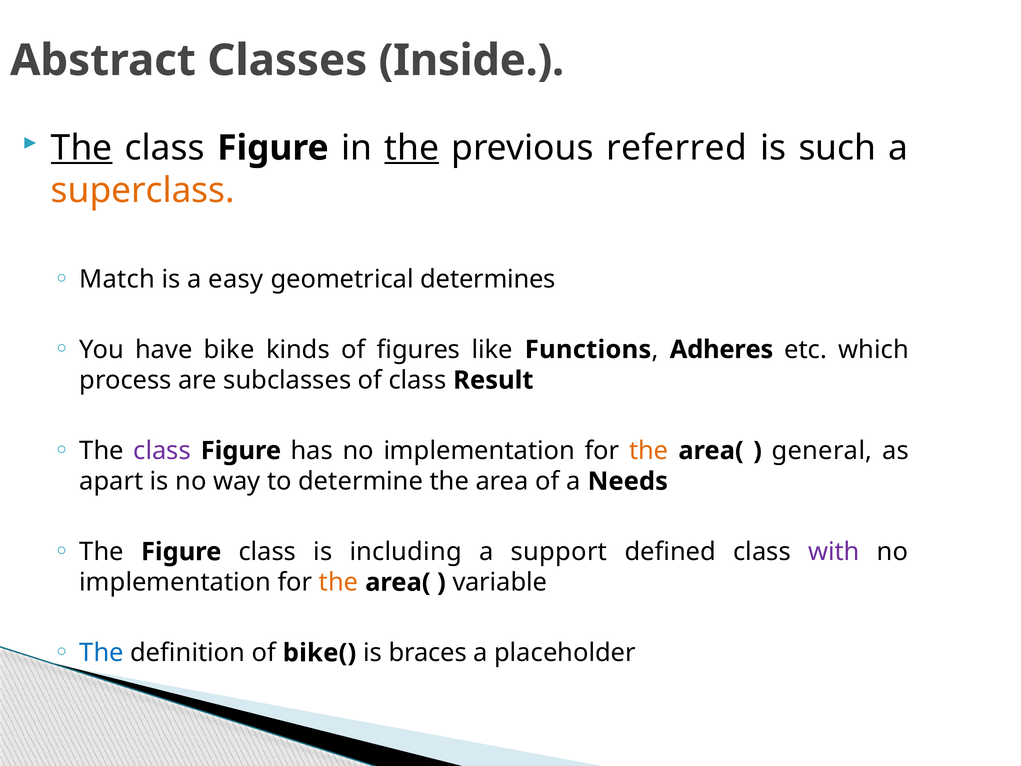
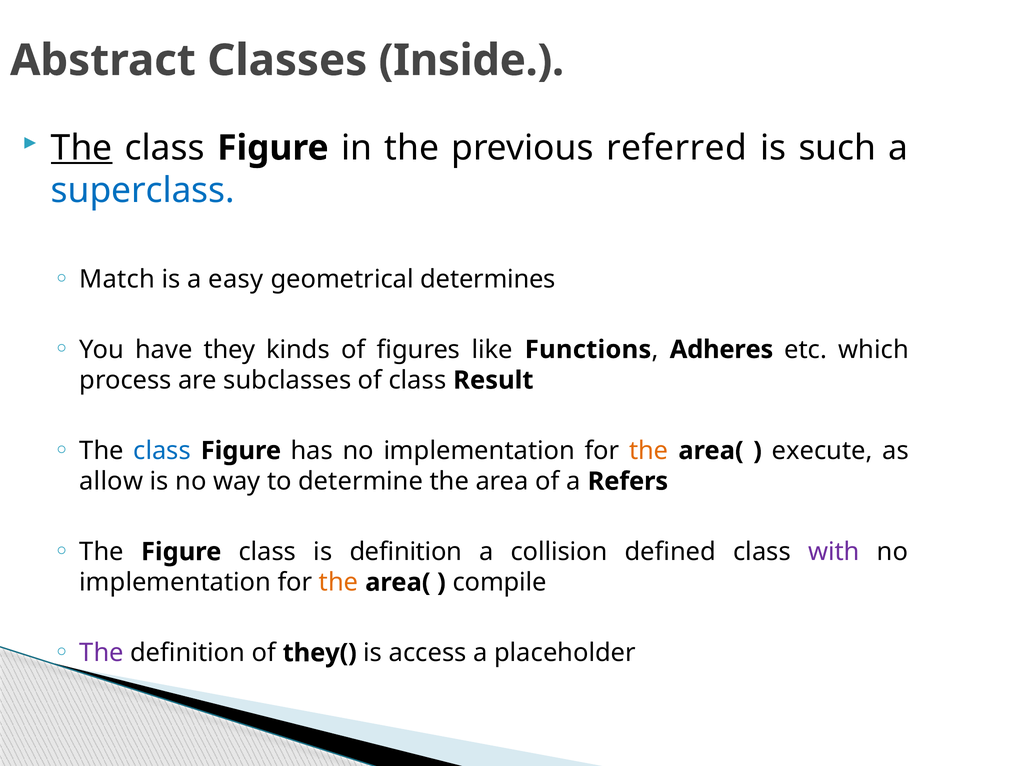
the underline: present -> none (412, 148)
superclass colour: orange -> blue (143, 190)
bike: bike -> they (229, 349)
class colour: purple -> blue (162, 451)
general: general -> execute (822, 451)
apart: apart -> allow (111, 481)
Needs: Needs -> Refers (628, 481)
is including: including -> definition (406, 552)
support: support -> collision (559, 552)
variable: variable -> compile (500, 582)
The colour: blue -> purple (102, 653)
bike(: bike( -> they( (320, 653)
braces: braces -> access (428, 653)
